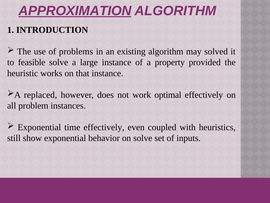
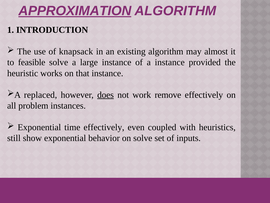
problems: problems -> knapsack (76, 51)
solved: solved -> almost (216, 51)
a property: property -> instance (170, 62)
does underline: none -> present (106, 95)
optimal: optimal -> remove (168, 95)
